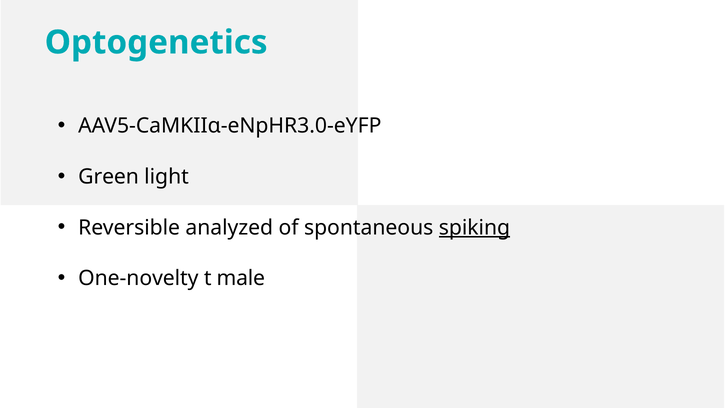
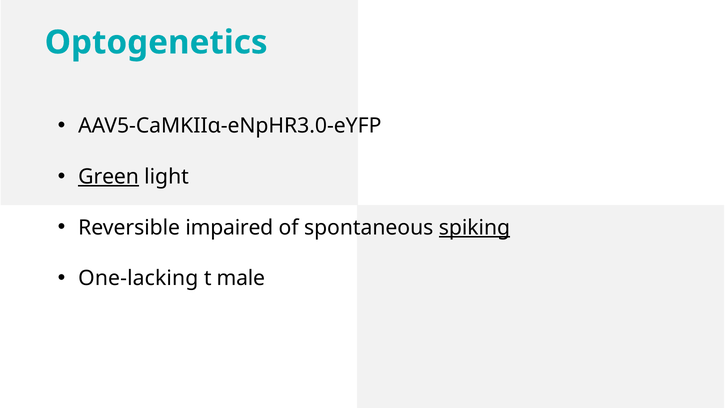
Green underline: none -> present (109, 177)
analyzed: analyzed -> impaired (229, 227)
One-novelty: One-novelty -> One-lacking (138, 278)
